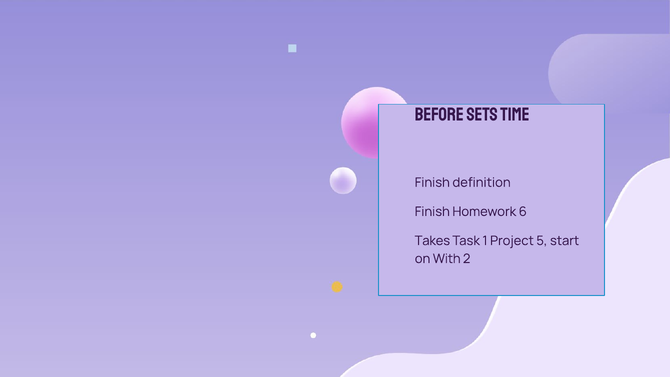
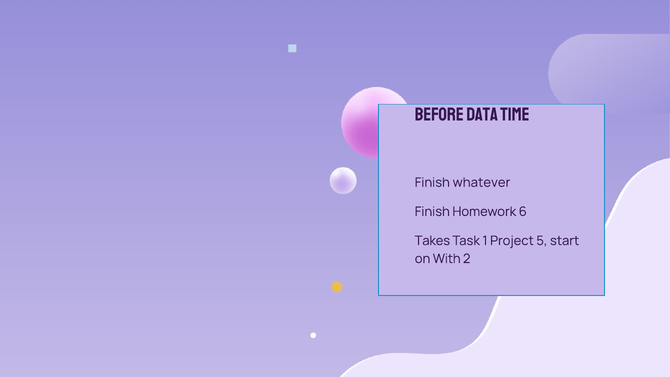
sets: sets -> data (482, 115)
definition: definition -> whatever (482, 182)
